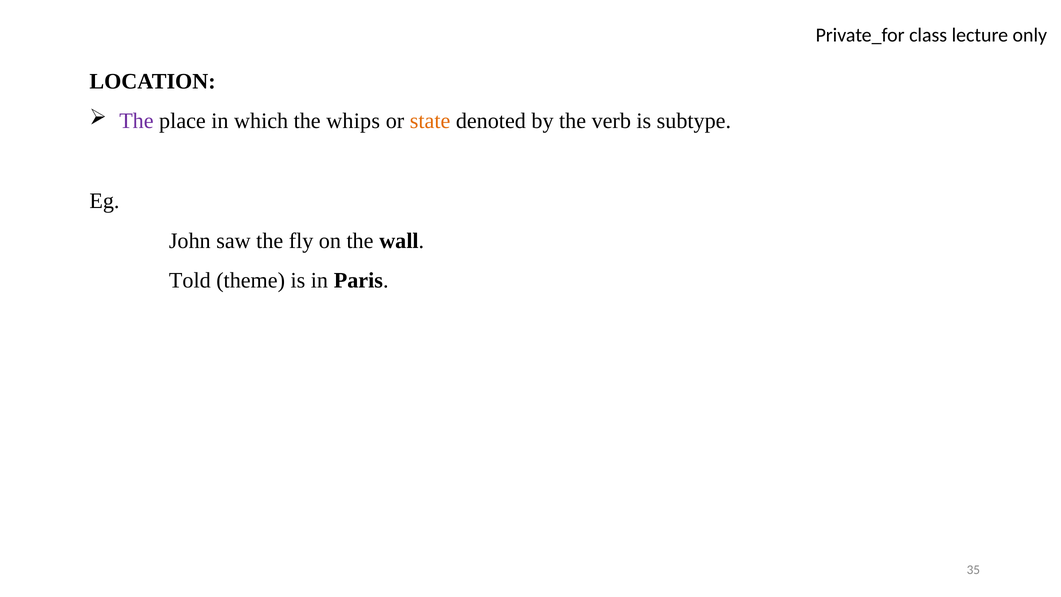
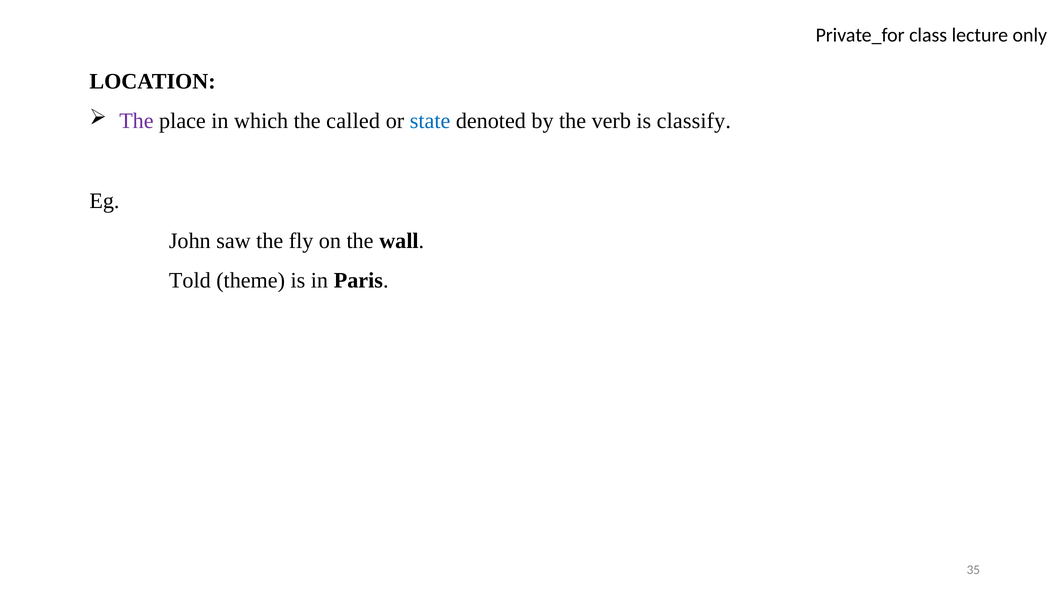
whips: whips -> called (353, 121)
state colour: orange -> blue (430, 121)
subtype: subtype -> classify (694, 121)
